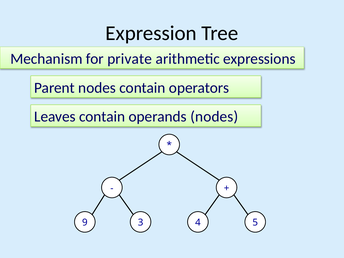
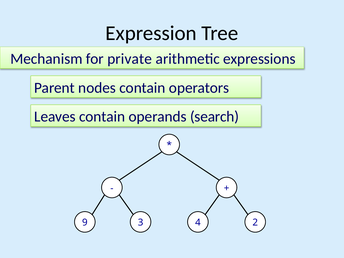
operands nodes: nodes -> search (214, 117)
5: 5 -> 2 (255, 223)
